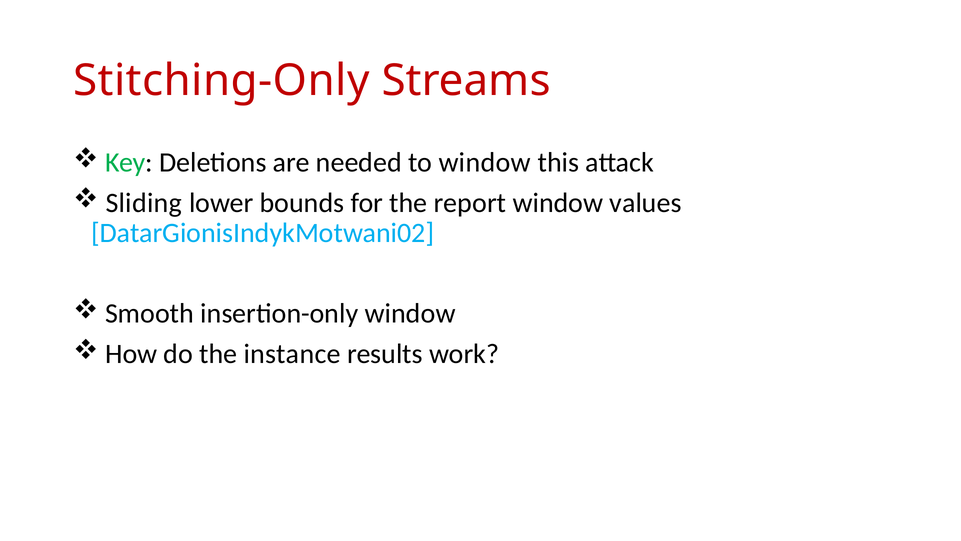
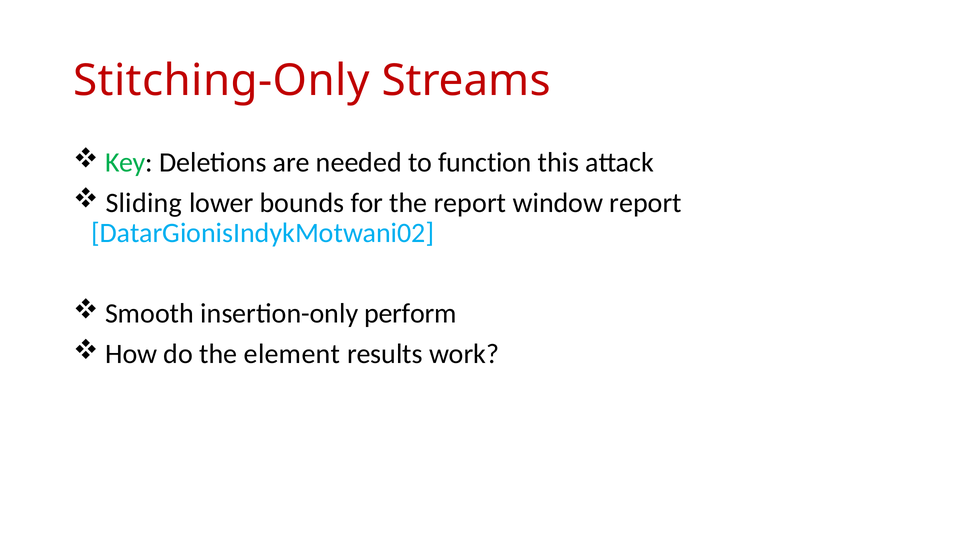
to window: window -> function (485, 162)
window values: values -> report (646, 203)
insertion-only window: window -> perform (410, 313)
instance: instance -> element (292, 354)
